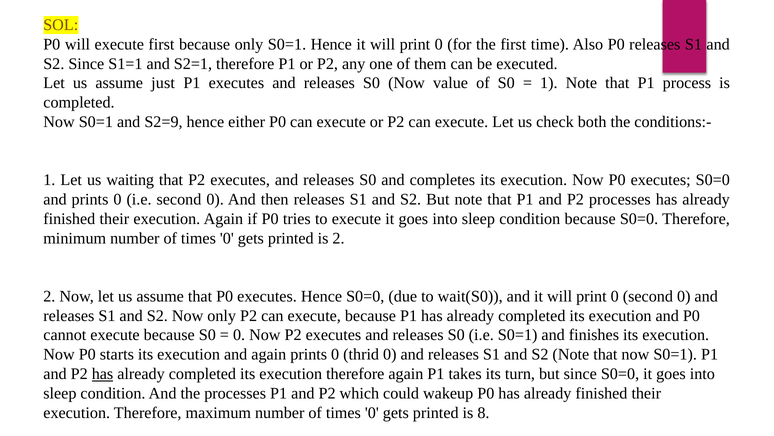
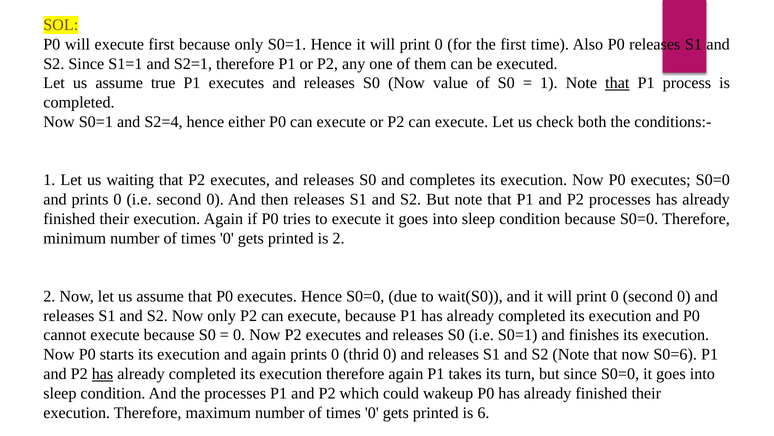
just: just -> true (163, 83)
that underline: none -> present (617, 83)
S2=9: S2=9 -> S2=4 (163, 122)
that now S0=1: S0=1 -> S0=6 (675, 354)
8: 8 -> 6 (483, 412)
